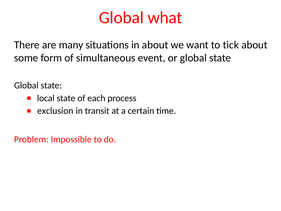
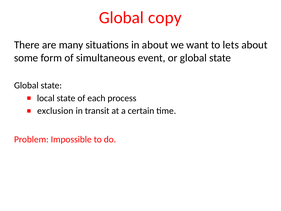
what: what -> copy (165, 18)
tick: tick -> lets (231, 45)
